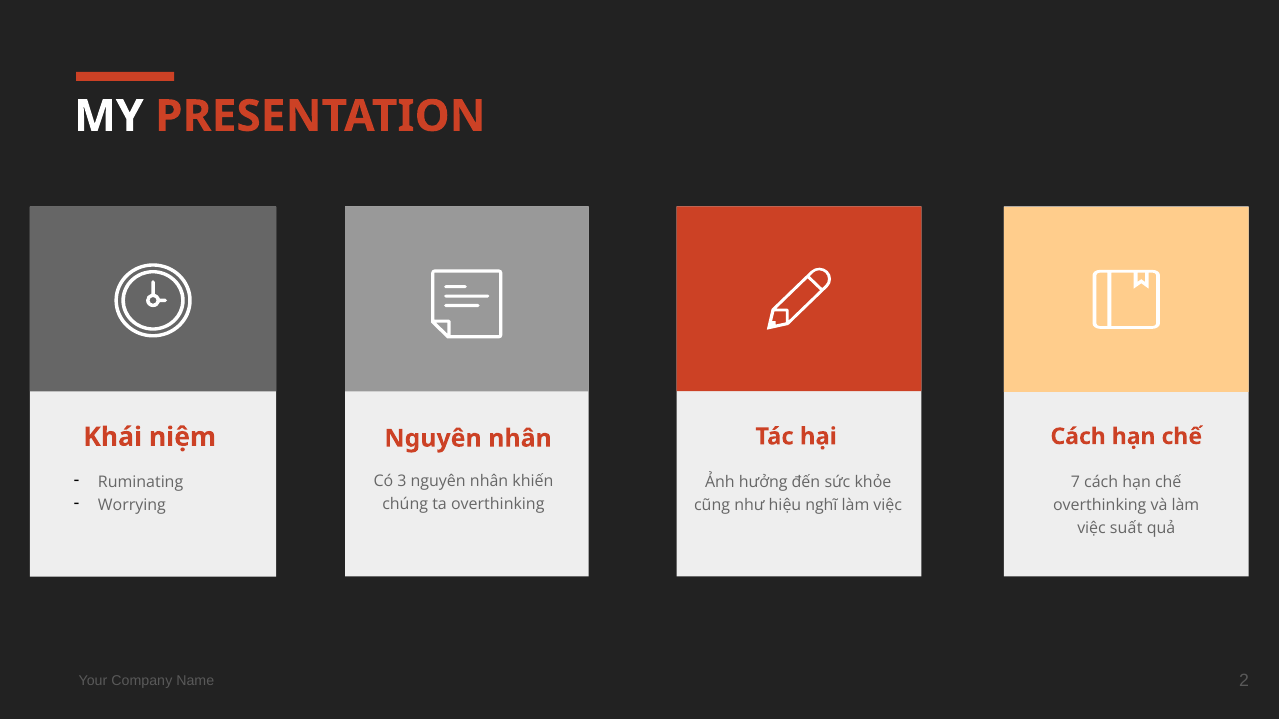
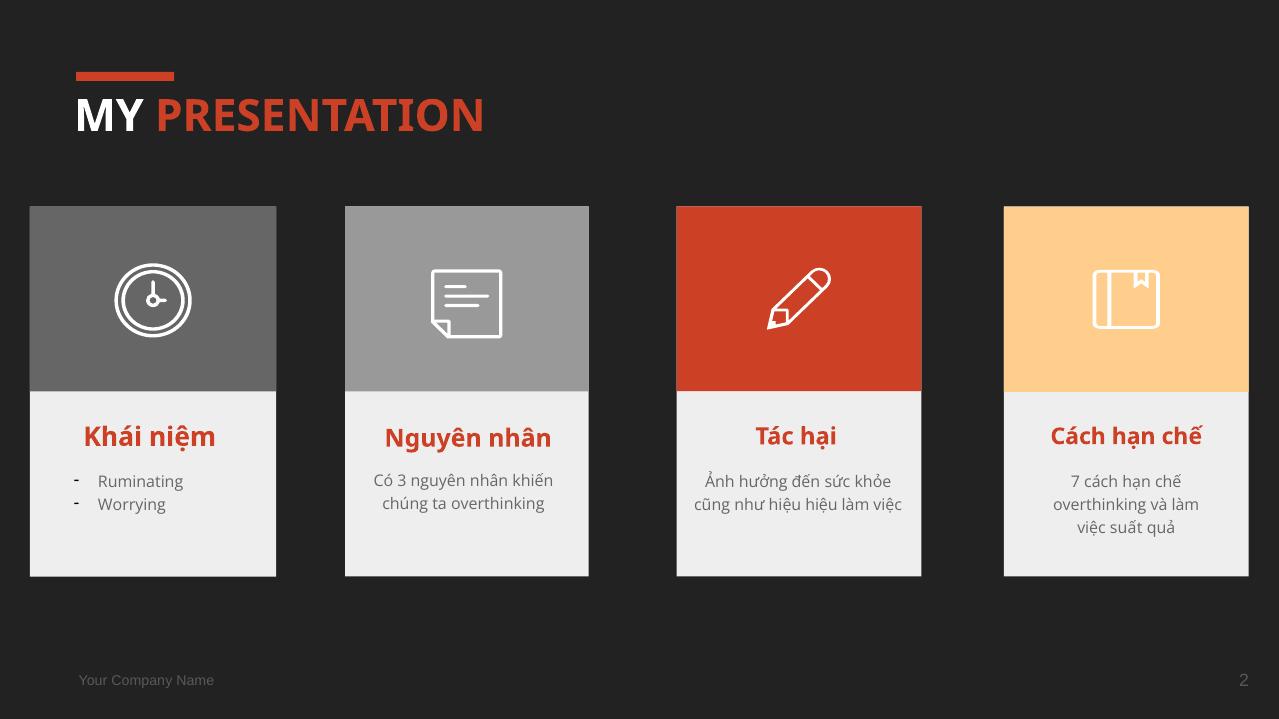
hiệu nghĩ: nghĩ -> hiệu (821, 506)
